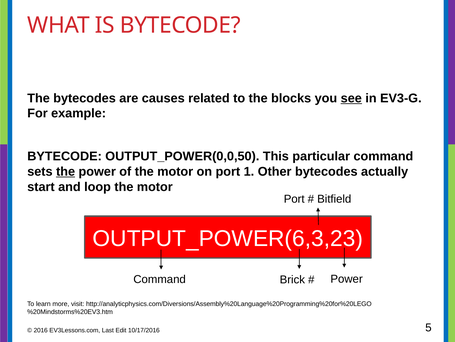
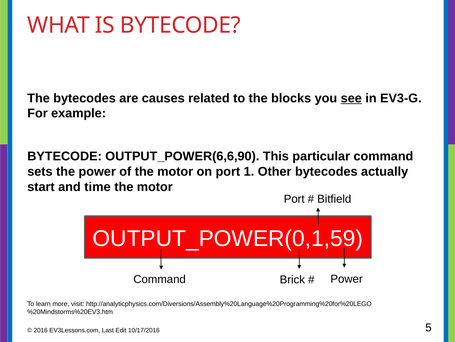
OUTPUT_POWER(0,0,50: OUTPUT_POWER(0,0,50 -> OUTPUT_POWER(6,6,90 (182, 156)
the underline: present -> none (66, 171)
loop: loop -> time (97, 186)
OUTPUT_POWER(6,3,23: OUTPUT_POWER(6,3,23 -> OUTPUT_POWER(0,1,59 (228, 238)
